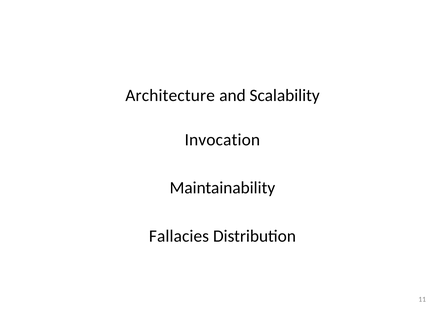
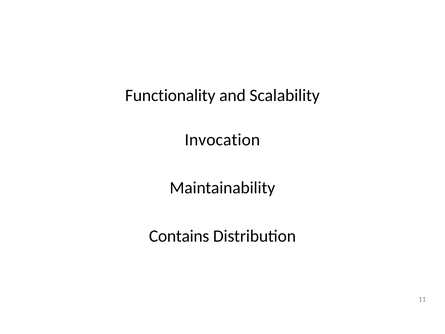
Architecture: Architecture -> Functionality (170, 95)
Fallacies: Fallacies -> Contains (179, 236)
